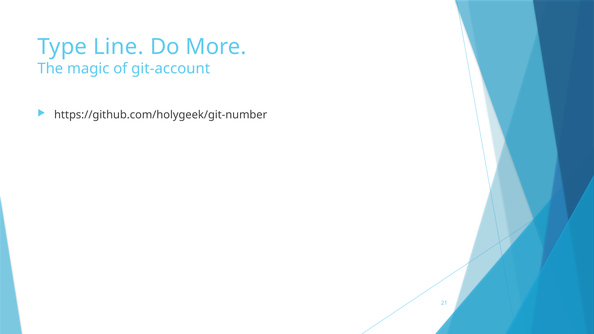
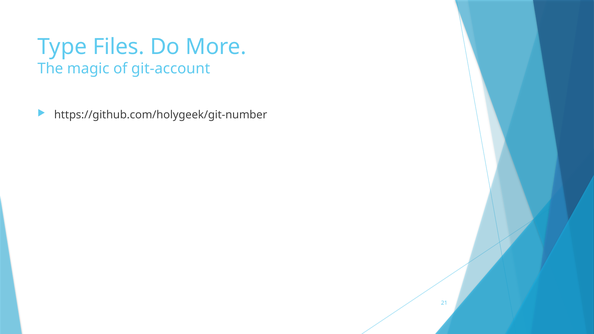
Line: Line -> Files (119, 47)
